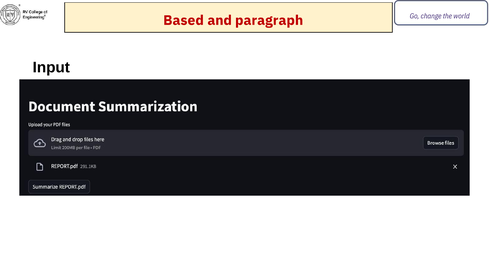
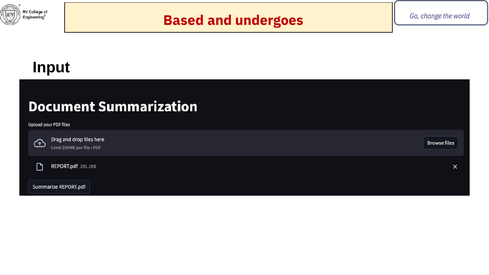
paragraph: paragraph -> undergoes (269, 20)
